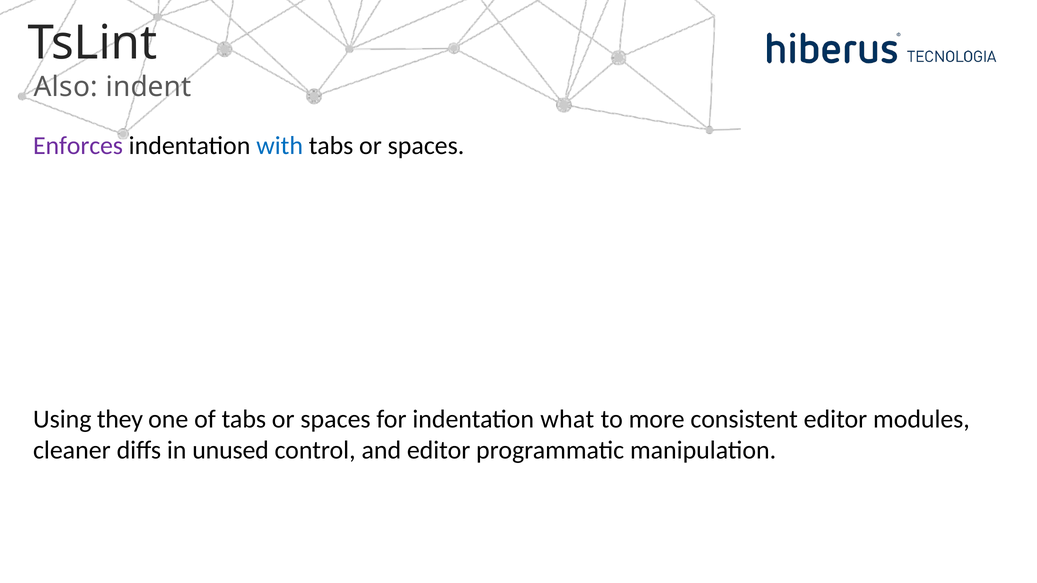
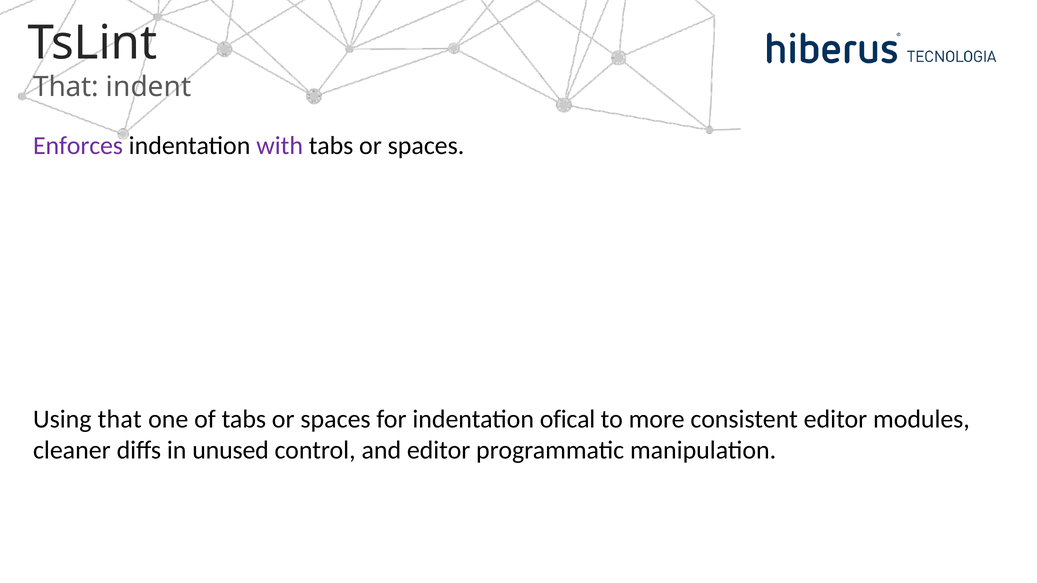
Also: Also -> That (66, 87)
with colour: blue -> purple (280, 146)
Using they: they -> that (120, 419)
what: what -> ofical (568, 419)
